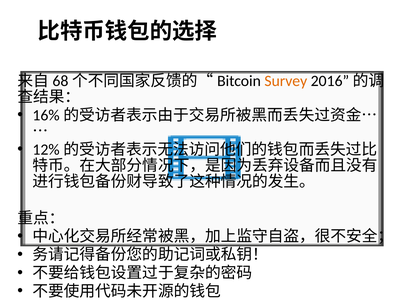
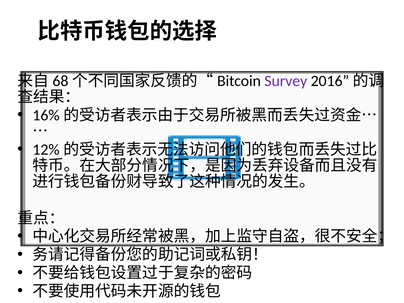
Survey colour: orange -> purple (286, 81)
